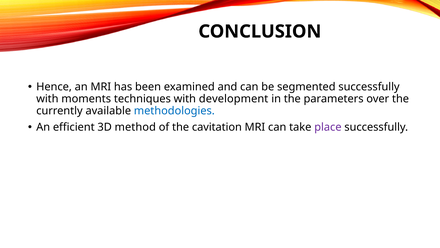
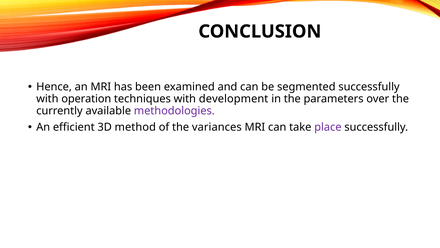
moments: moments -> operation (86, 99)
methodologies colour: blue -> purple (174, 110)
cavitation: cavitation -> variances (217, 127)
